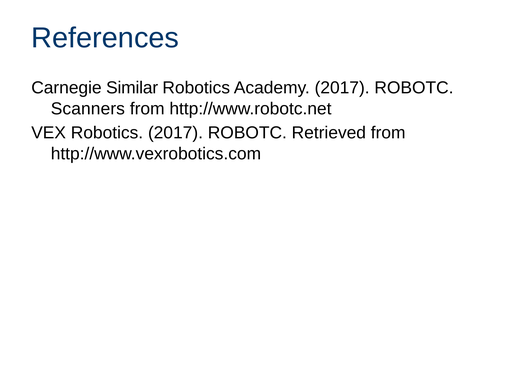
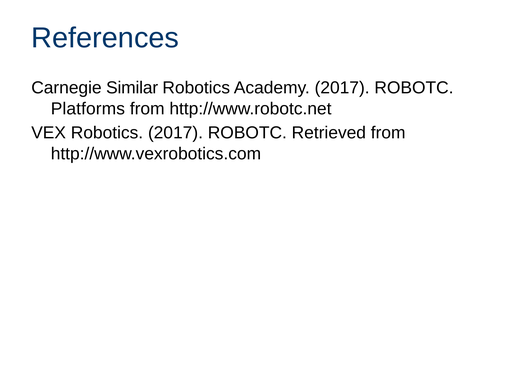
Scanners: Scanners -> Platforms (88, 109)
